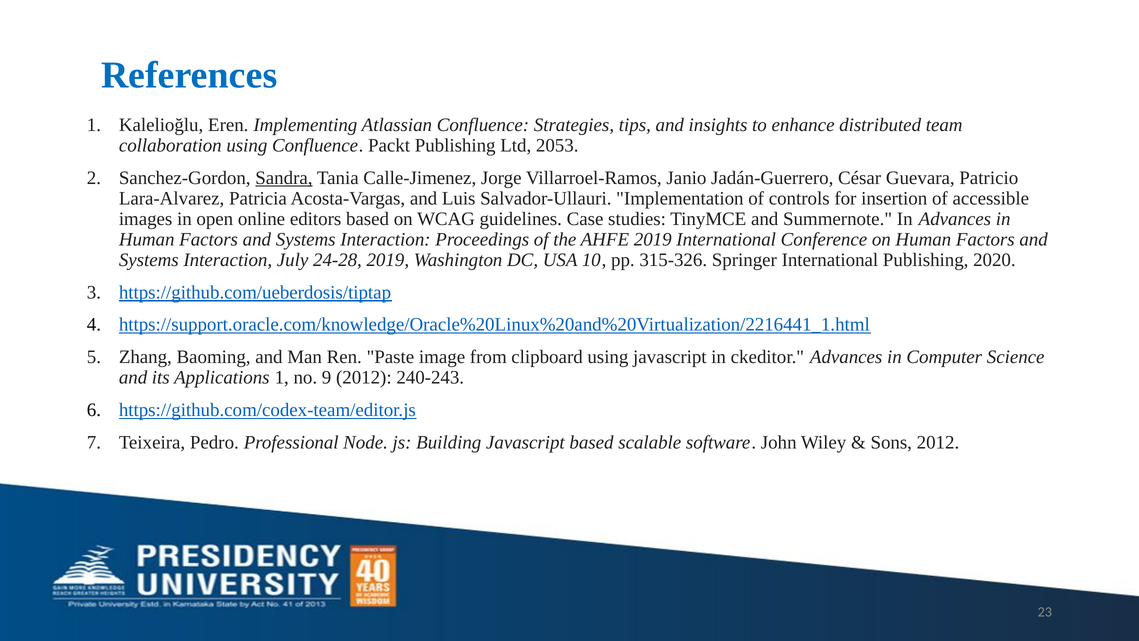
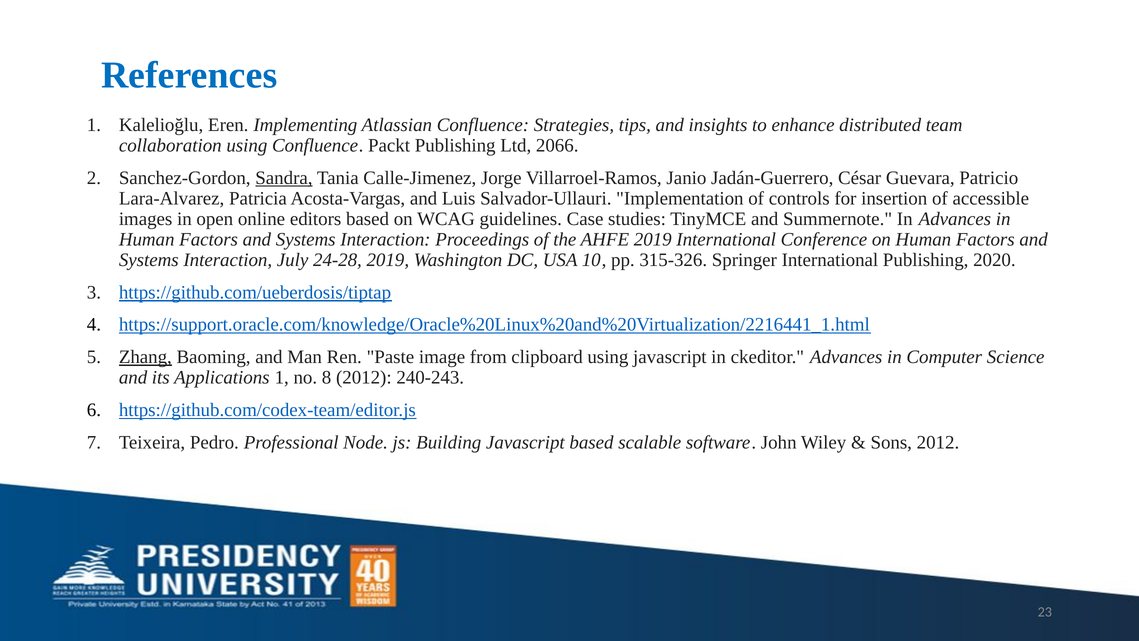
2053: 2053 -> 2066 (557, 146)
Zhang underline: none -> present (145, 357)
9: 9 -> 8 (327, 377)
